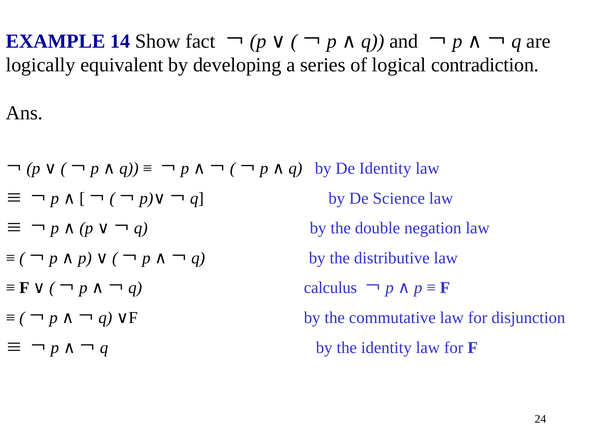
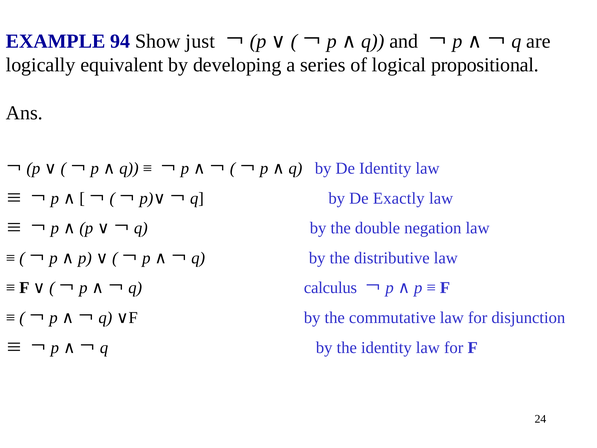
14: 14 -> 94 (120, 41)
fact: fact -> just (200, 41)
contradiction: contradiction -> propositional (485, 65)
Science: Science -> Exactly (399, 198)
